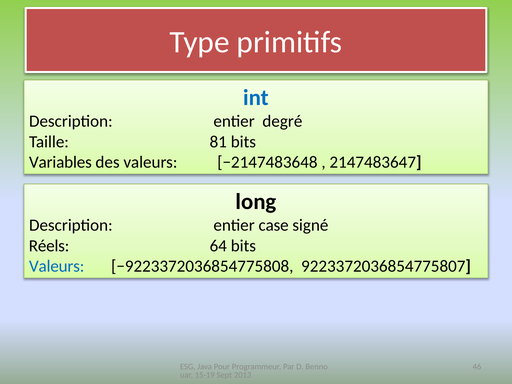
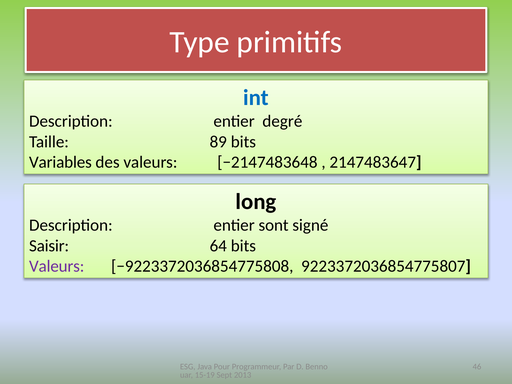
81: 81 -> 89 (218, 142)
case: case -> sont (274, 225)
Réels: Réels -> Saisir (49, 246)
Valeurs colour: blue -> purple (57, 266)
